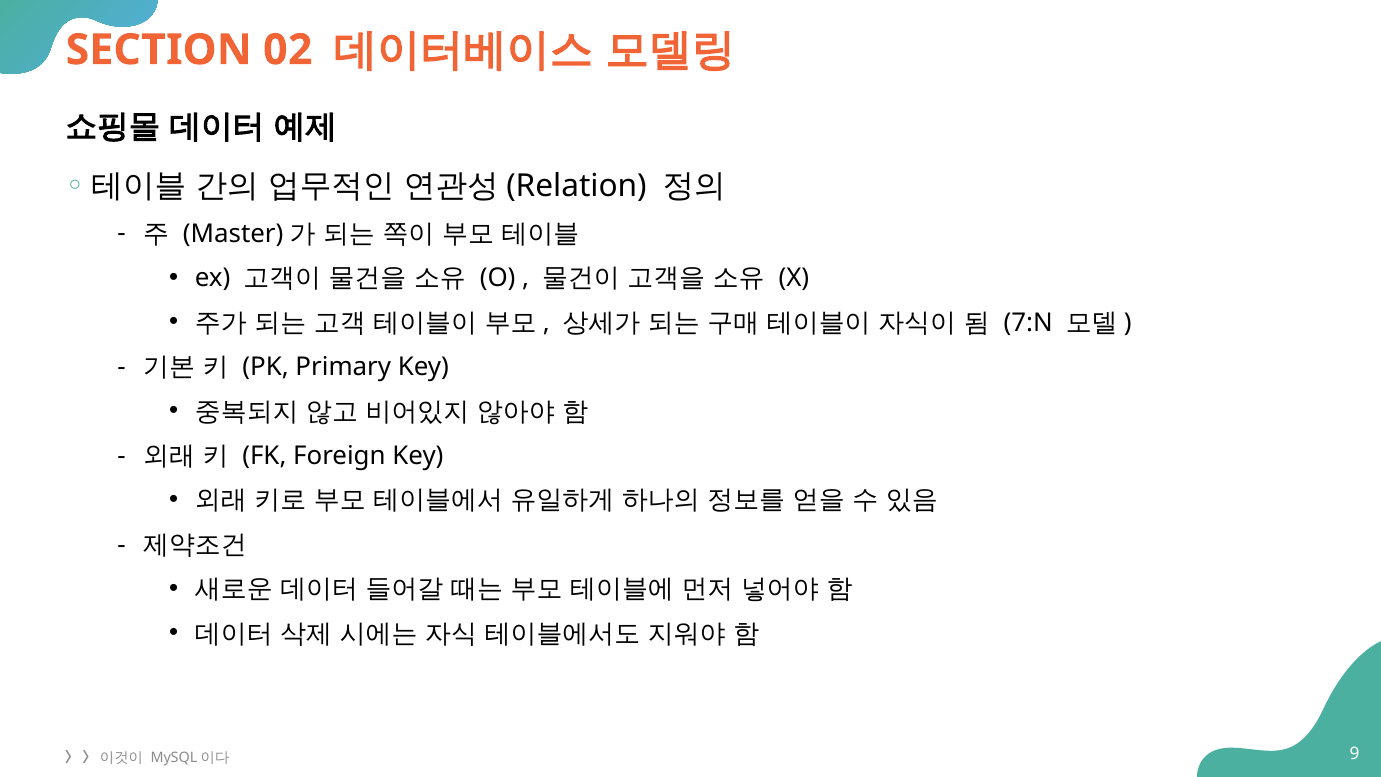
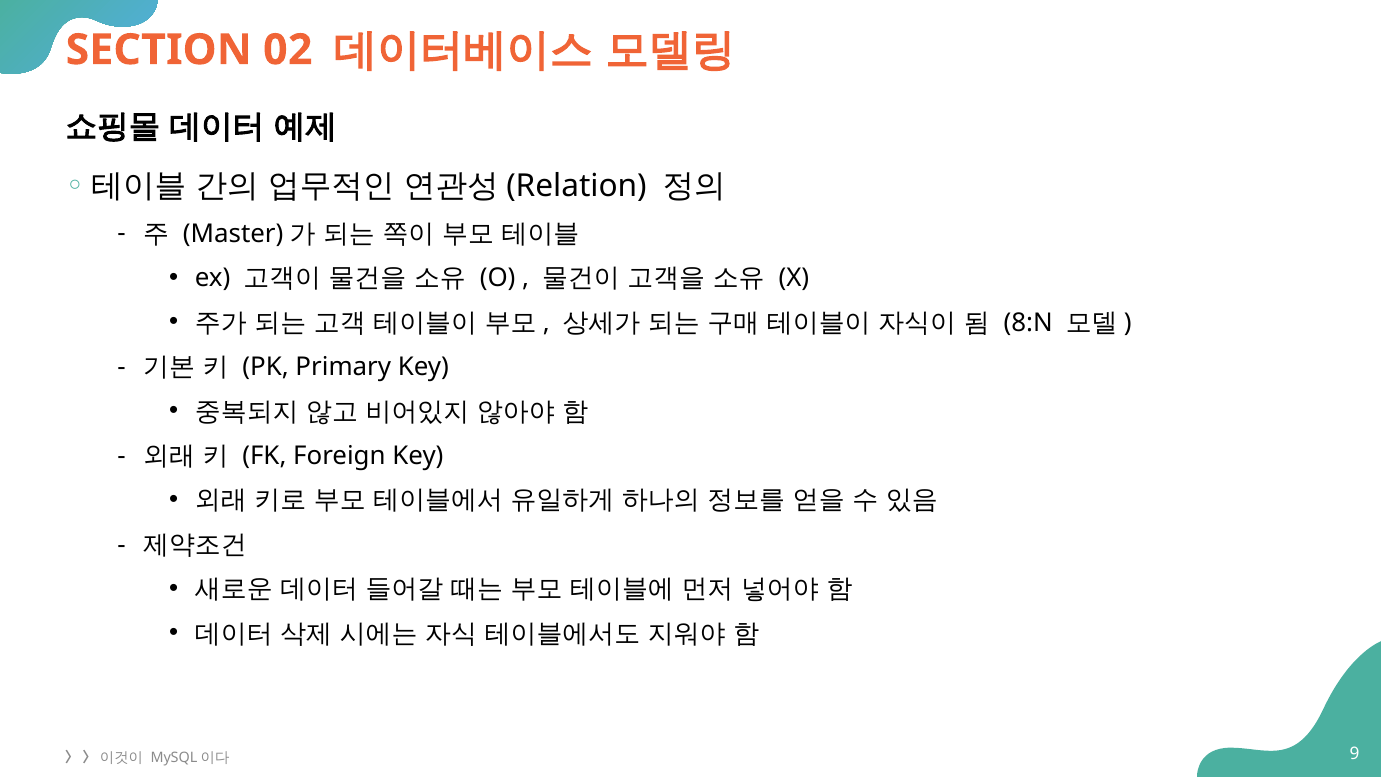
7:N: 7:N -> 8:N (1028, 323)
